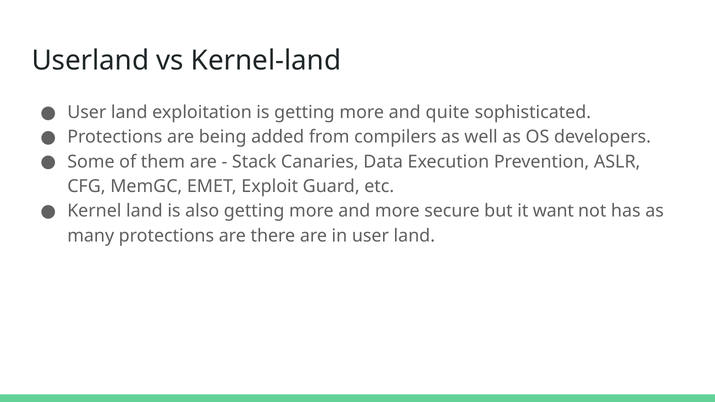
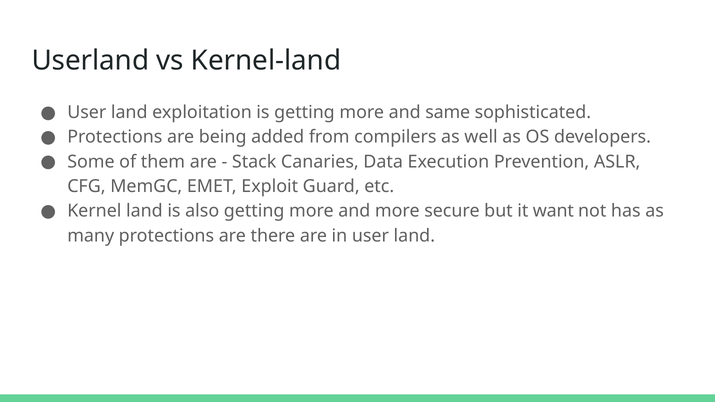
quite: quite -> same (448, 112)
